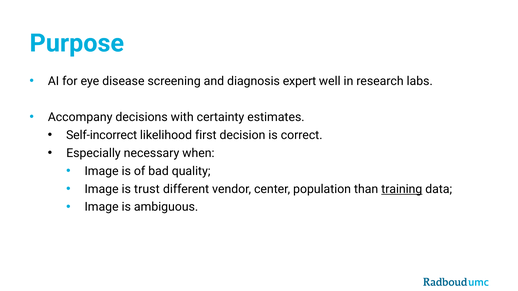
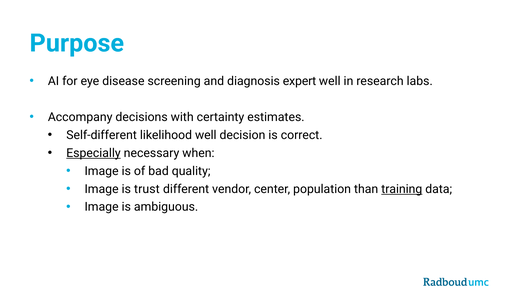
Self-incorrect: Self-incorrect -> Self-different (102, 135)
likelihood first: first -> well (206, 135)
Especially underline: none -> present (93, 153)
